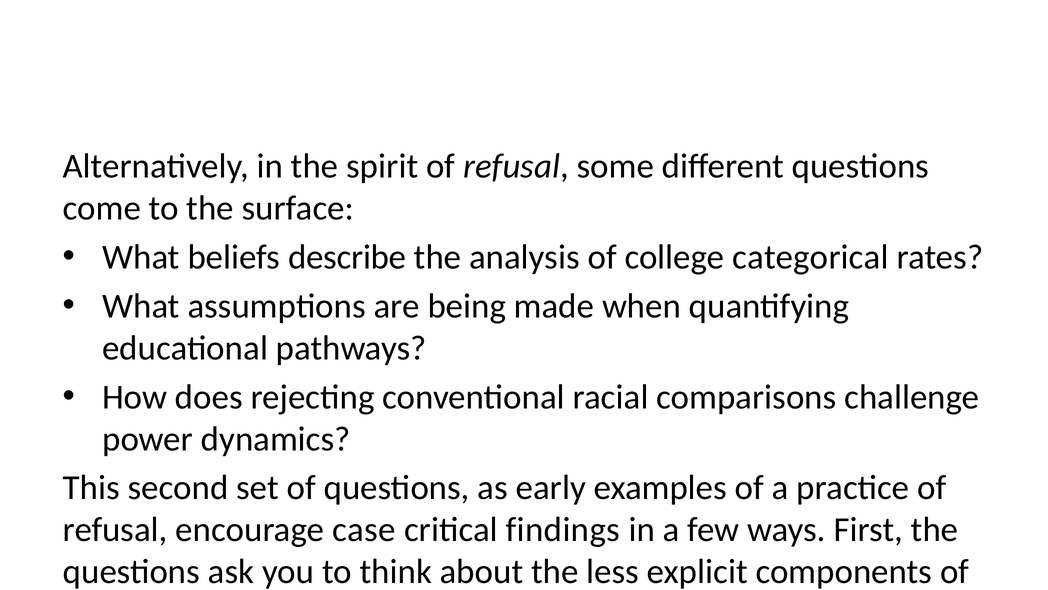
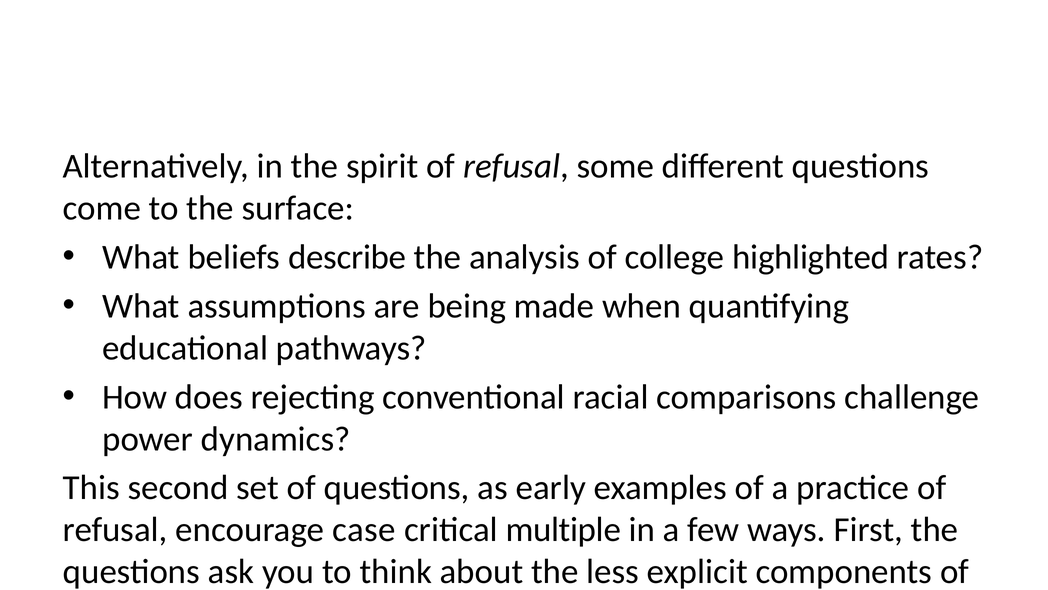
categorical: categorical -> highlighted (811, 257)
findings: findings -> multiple (563, 529)
